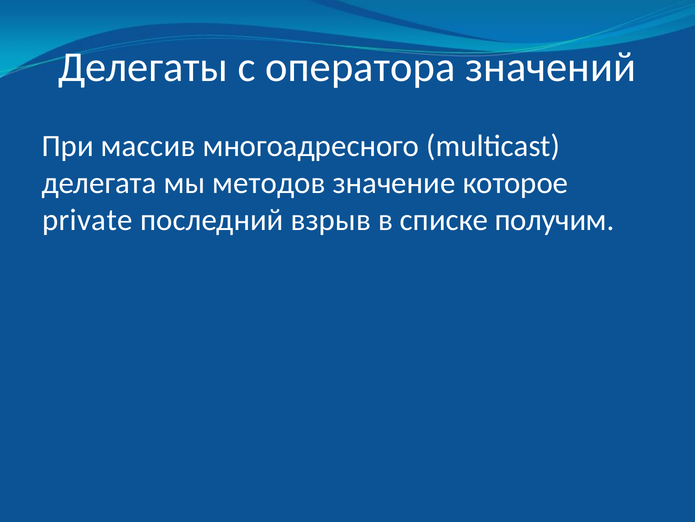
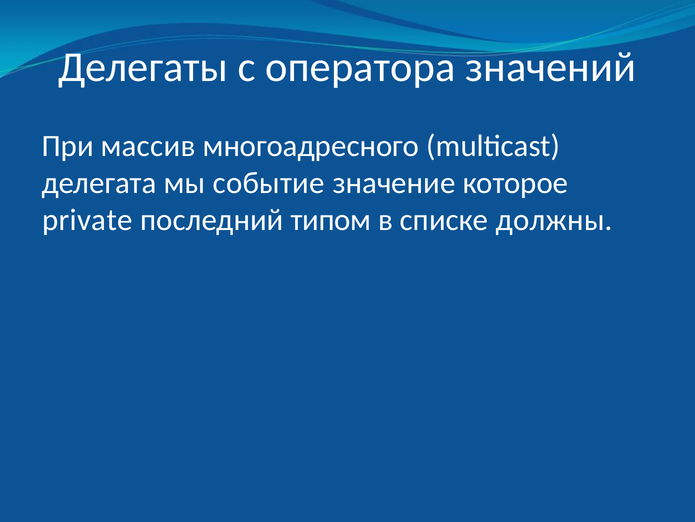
методов: методов -> событие (269, 183)
взрыв: взрыв -> типом (331, 220)
получим: получим -> должны (554, 220)
